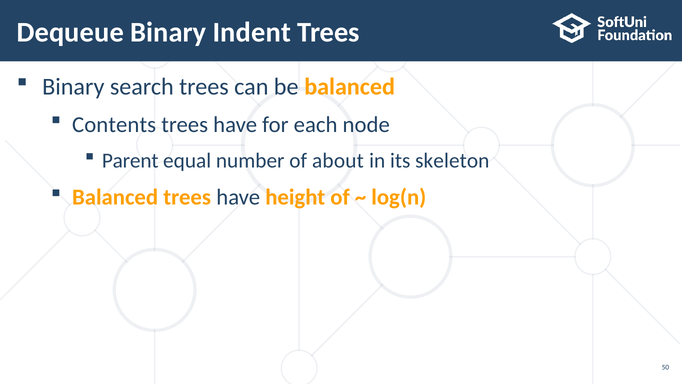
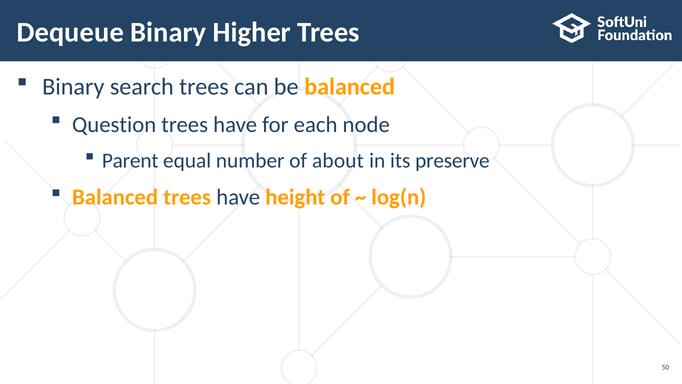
Indent: Indent -> Higher (252, 32)
Contents: Contents -> Question (114, 124)
skeleton: skeleton -> preserve (452, 161)
